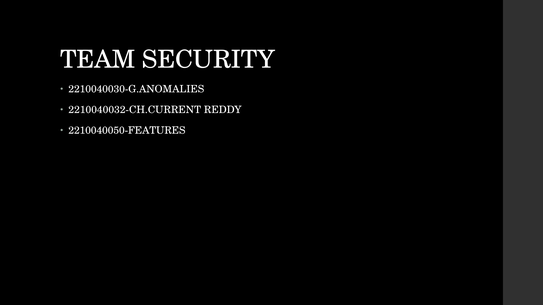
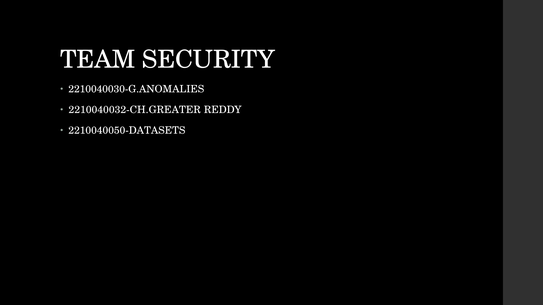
2210040032-CH.CURRENT: 2210040032-CH.CURRENT -> 2210040032-CH.GREATER (135, 110)
2210040050-FEATURES: 2210040050-FEATURES -> 2210040050-DATASETS (127, 131)
